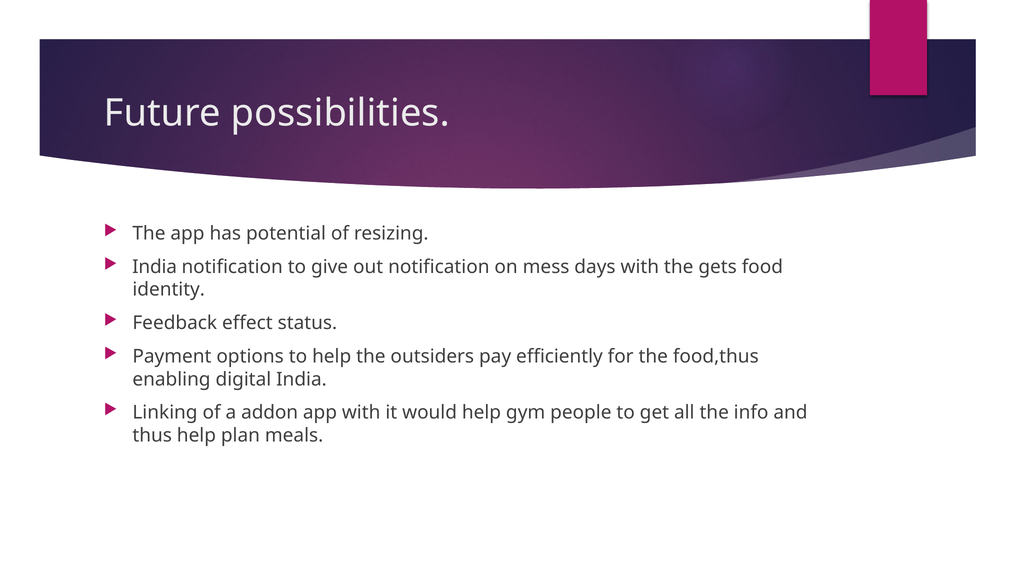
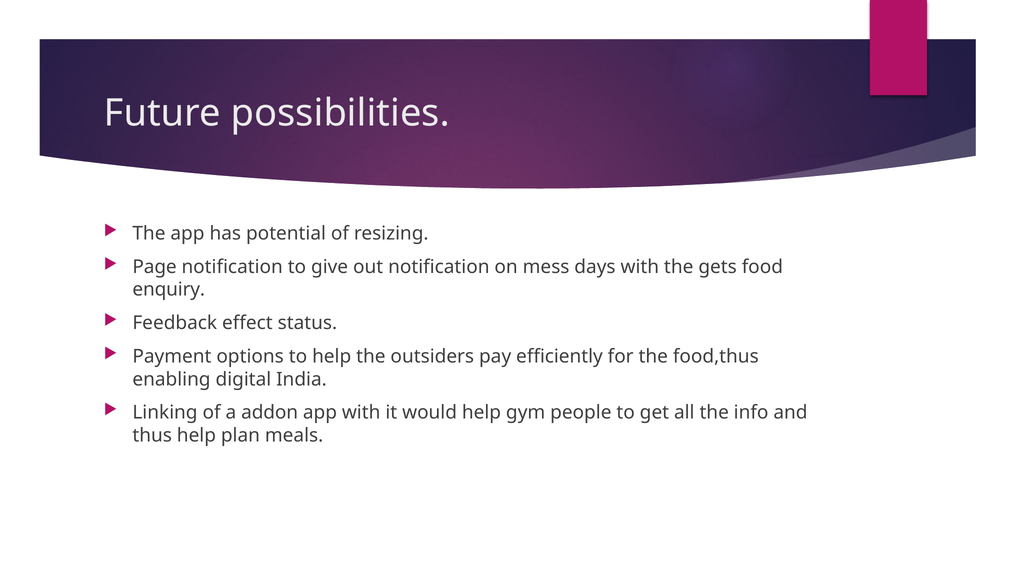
India: India -> Page (155, 267)
identity: identity -> enquiry (169, 290)
